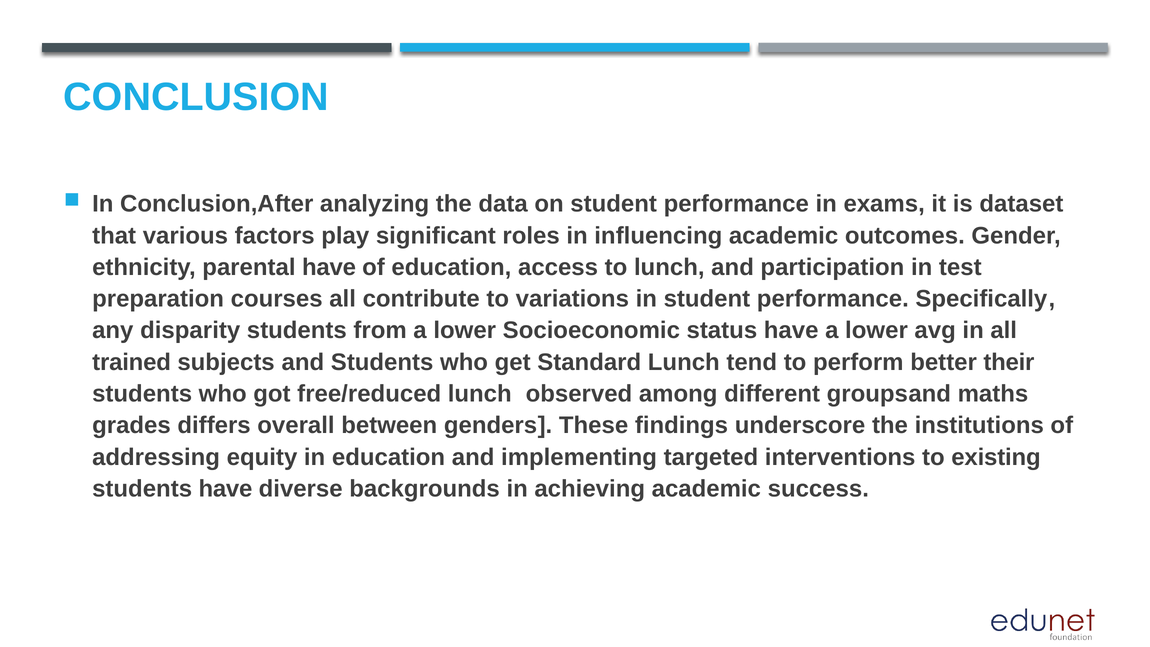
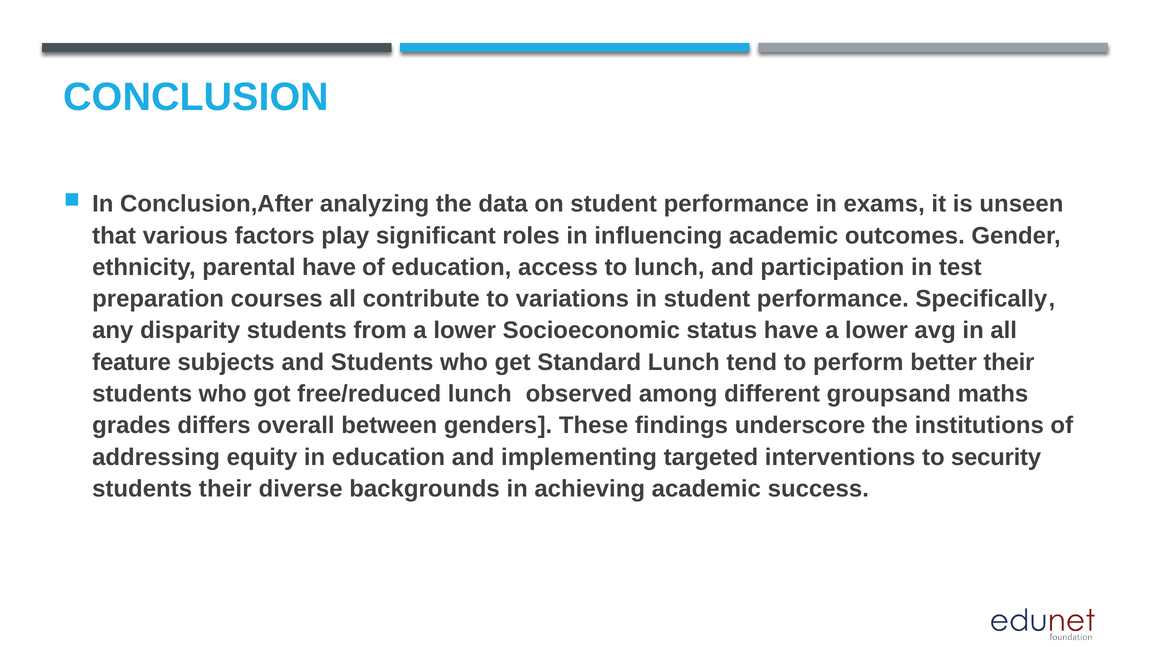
dataset: dataset -> unseen (1021, 204)
trained: trained -> feature (132, 362)
existing: existing -> security (996, 457)
students have: have -> their (225, 489)
